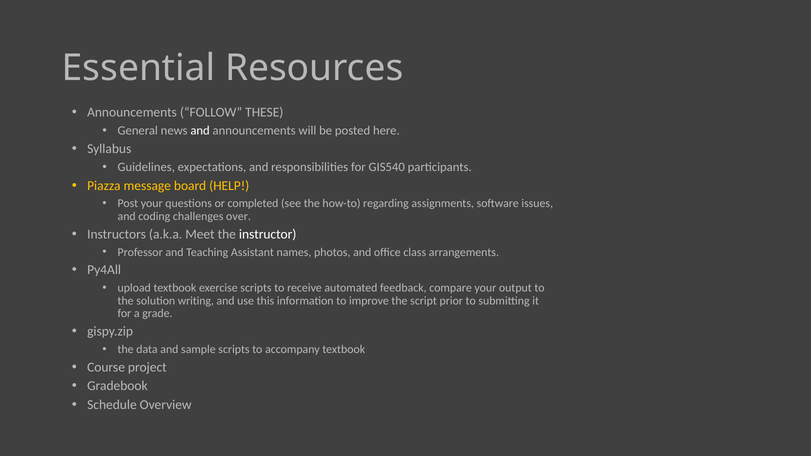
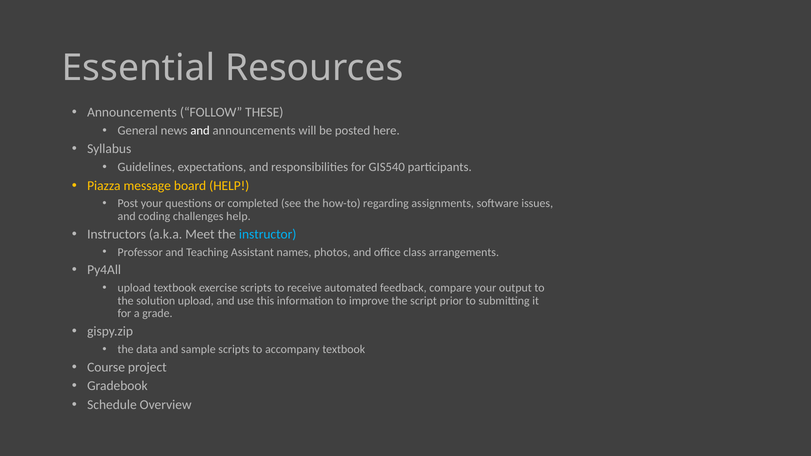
challenges over: over -> help (238, 216)
instructor colour: white -> light blue (268, 234)
solution writing: writing -> upload (196, 301)
